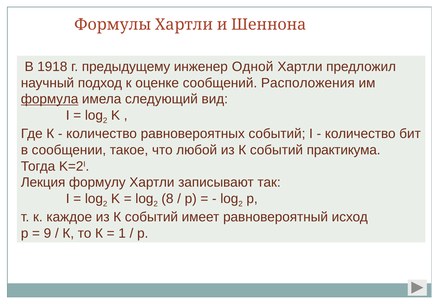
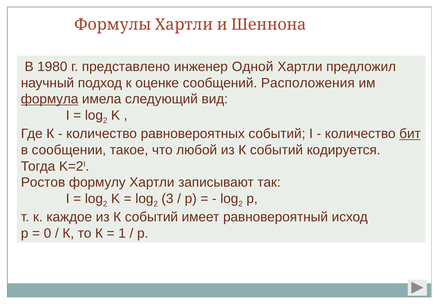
1918: 1918 -> 1980 (52, 67)
предыдущему: предыдущему -> представлено (126, 67)
бит underline: none -> present (410, 134)
практикума: практикума -> кодируется (344, 150)
Лекция: Лекция -> Ростов (43, 182)
8: 8 -> 3 (167, 199)
9: 9 -> 0 (48, 233)
